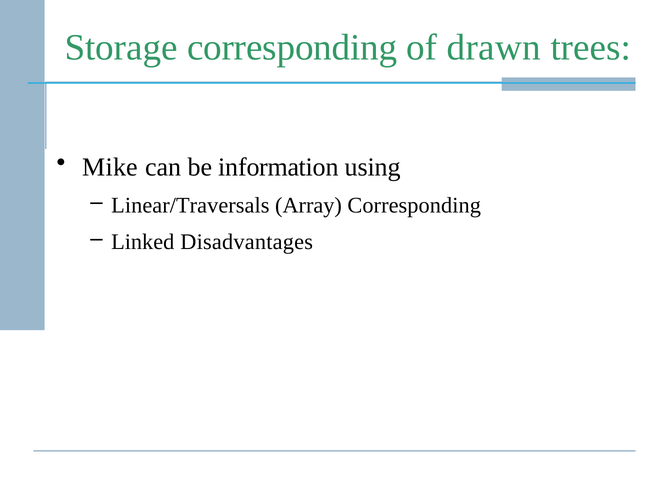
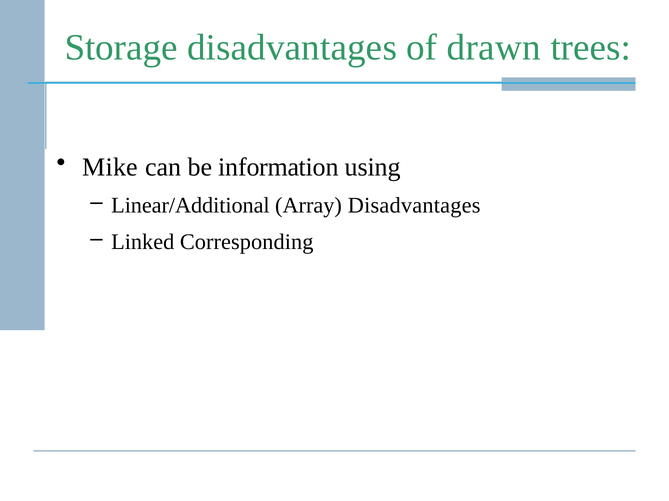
Storage corresponding: corresponding -> disadvantages (292, 48)
Linear/Traversals: Linear/Traversals -> Linear/Additional (190, 206)
Array Corresponding: Corresponding -> Disadvantages (414, 206)
Disadvantages: Disadvantages -> Corresponding (247, 242)
